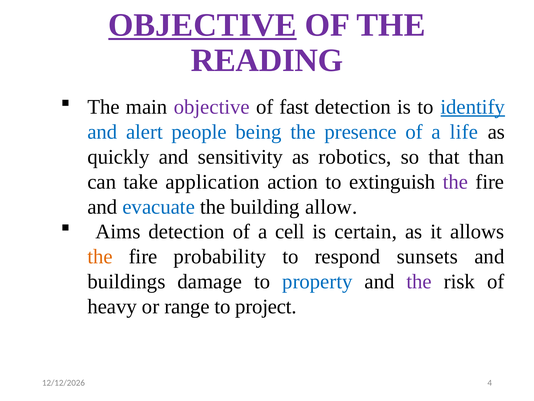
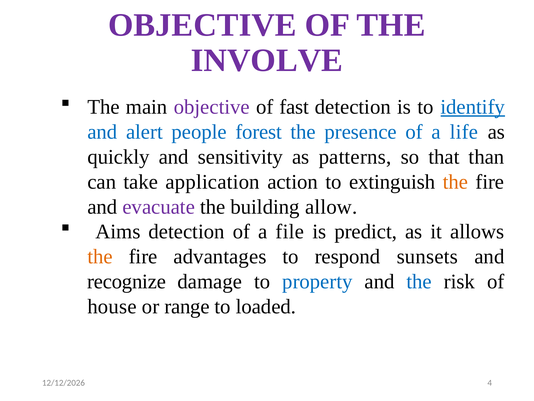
OBJECTIVE underline: present -> none (202, 25)
READING: READING -> INVOLVE (267, 60)
being: being -> forest (259, 132)
robotics: robotics -> patterns (355, 157)
the colour: purple -> orange (455, 182)
evacuate colour: blue -> purple (159, 207)
cell: cell -> file (290, 232)
certain: certain -> predict (366, 232)
probability: probability -> advantages (220, 256)
buildings: buildings -> recognize (127, 281)
the colour: purple -> blue (419, 281)
heavy: heavy -> house (112, 306)
project: project -> loaded (266, 306)
